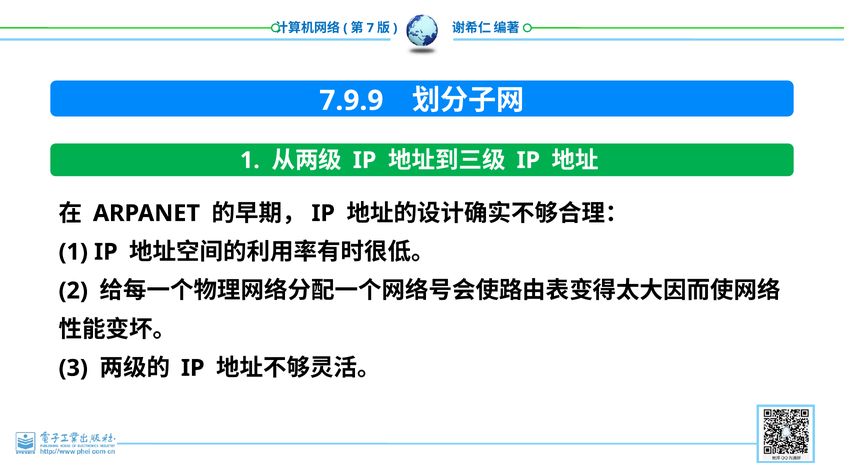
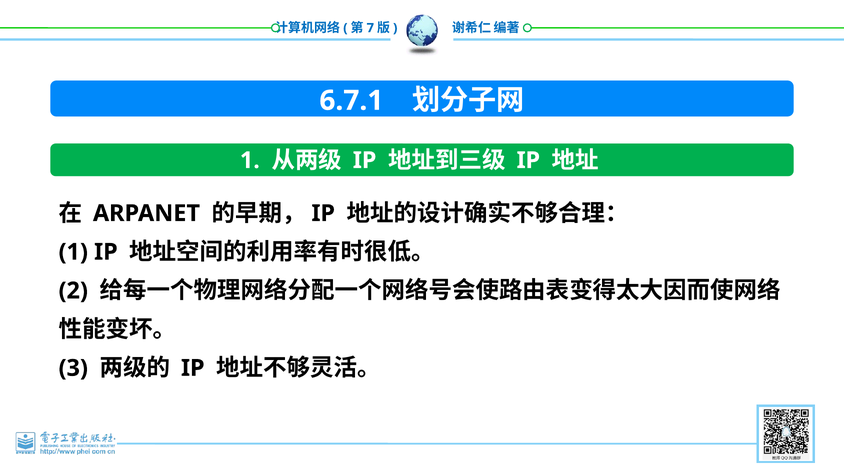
7.9.9: 7.9.9 -> 6.7.1 (351, 101)
